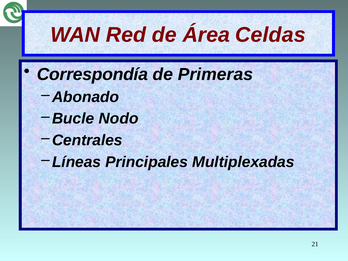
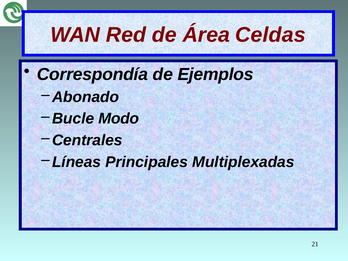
Primeras: Primeras -> Ejemplos (216, 74)
Nodo: Nodo -> Modo (119, 119)
